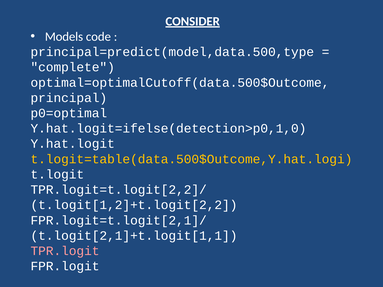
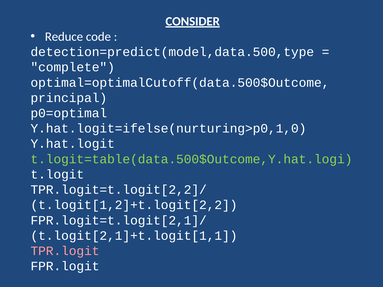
Models: Models -> Reduce (64, 37)
principal=predict(model,data.500,type: principal=predict(model,data.500,type -> detection=predict(model,data.500,type (172, 52)
Y.hat.logit=ifelse(detection>p0,1,0: Y.hat.logit=ifelse(detection>p0,1,0 -> Y.hat.logit=ifelse(nurturing>p0,1,0 (168, 129)
t.logit=table(data.500$Outcome,Y.hat.logi colour: yellow -> light green (191, 159)
